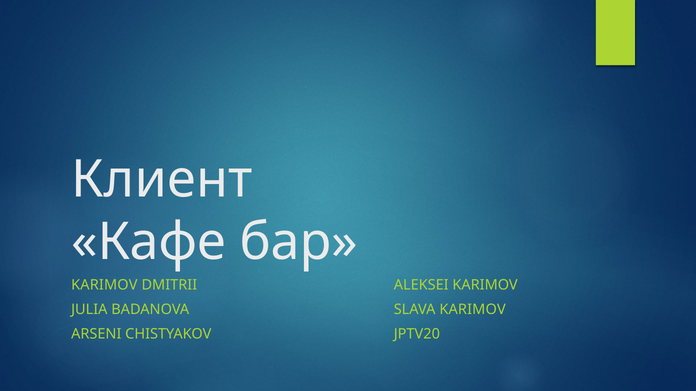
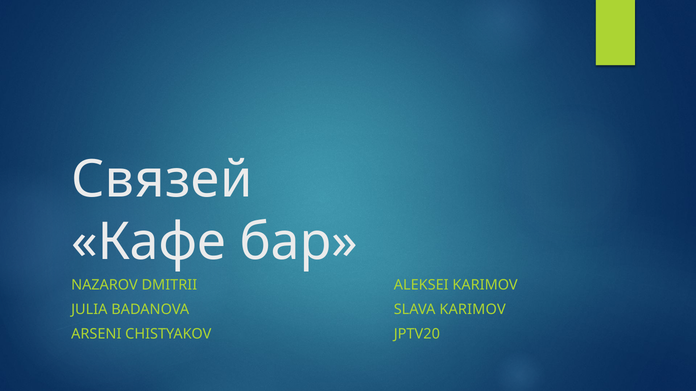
Клиент: Клиент -> Связей (162, 180)
KARIMOV: KARIMOV -> NAZAROV (104, 285)
